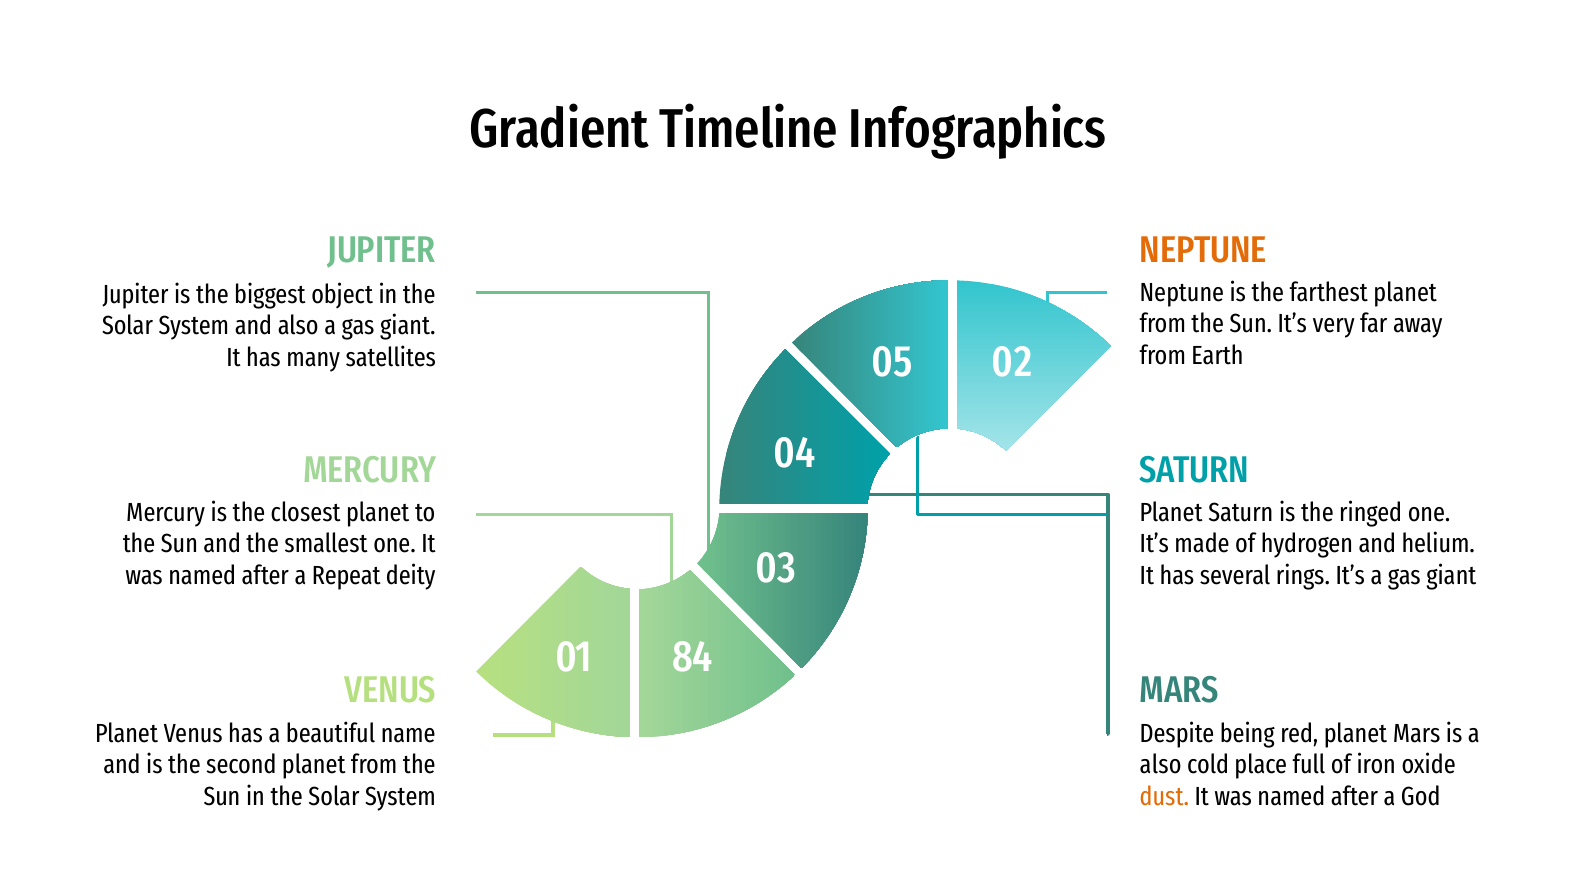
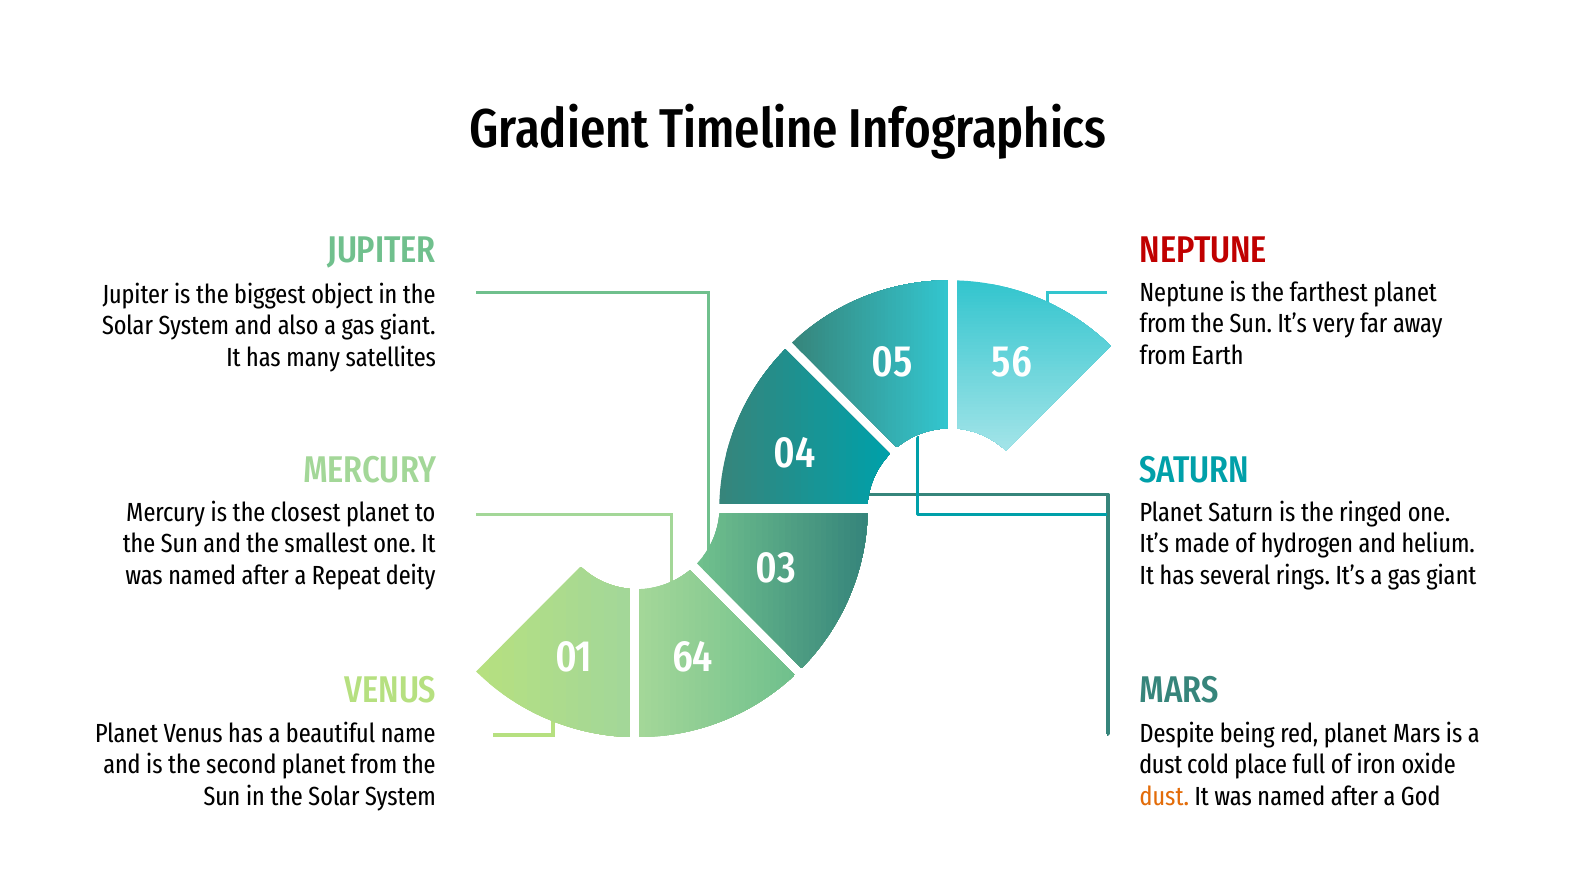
NEPTUNE colour: orange -> red (1203, 251)
02: 02 -> 56 (1012, 363)
84: 84 -> 64 (693, 657)
also: also -> dust (1161, 765)
